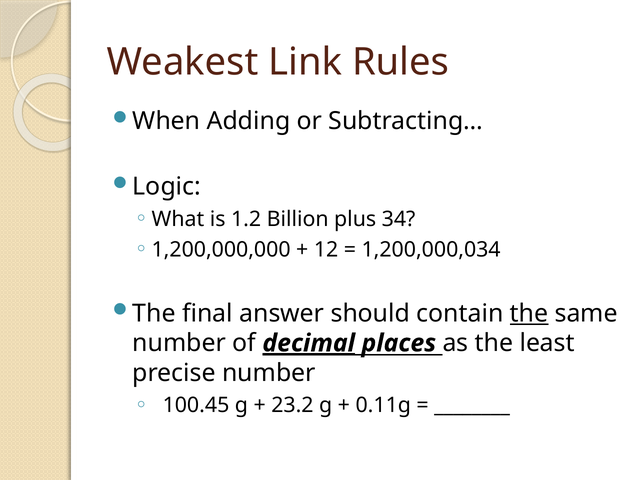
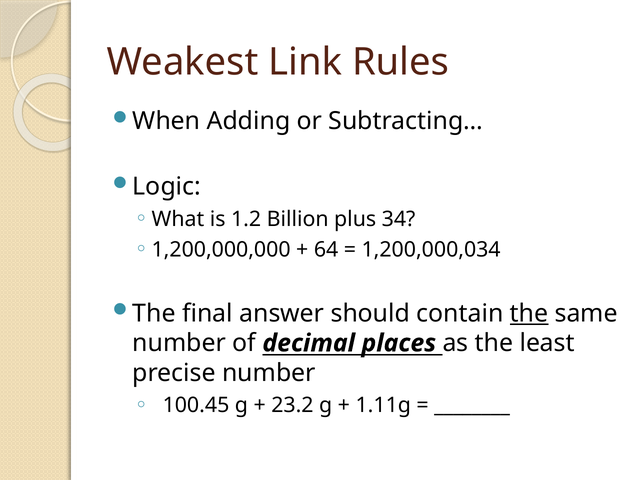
12: 12 -> 64 (326, 250)
decimal underline: present -> none (309, 343)
0.11g: 0.11g -> 1.11g (383, 405)
